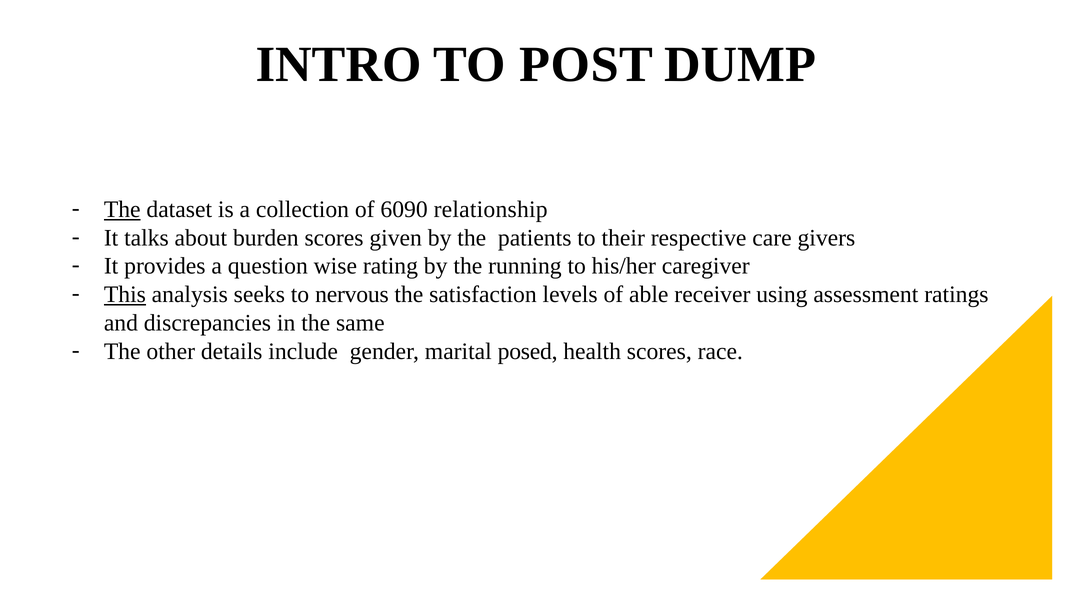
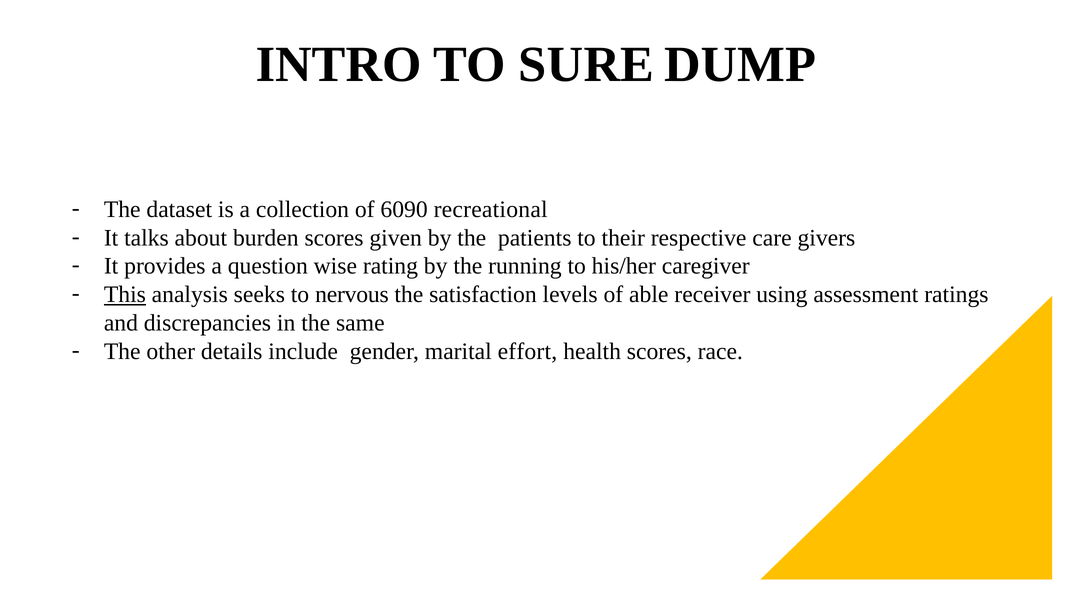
POST: POST -> SURE (586, 65)
The underline: present -> none (122, 209)
relationship: relationship -> recreational (491, 209)
posed: posed -> effort (527, 351)
